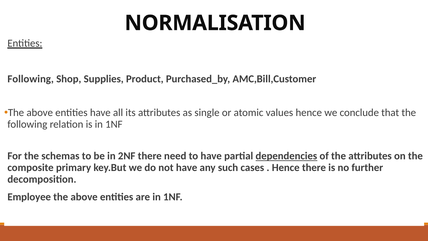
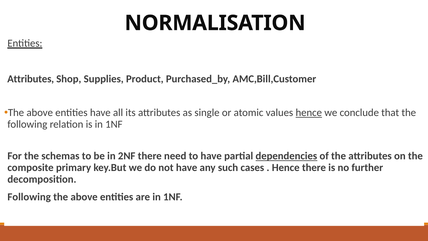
Following: Following -> Attributes (31, 79)
hence underline: none -> present (309, 113)
Employee: Employee -> Following (29, 197)
